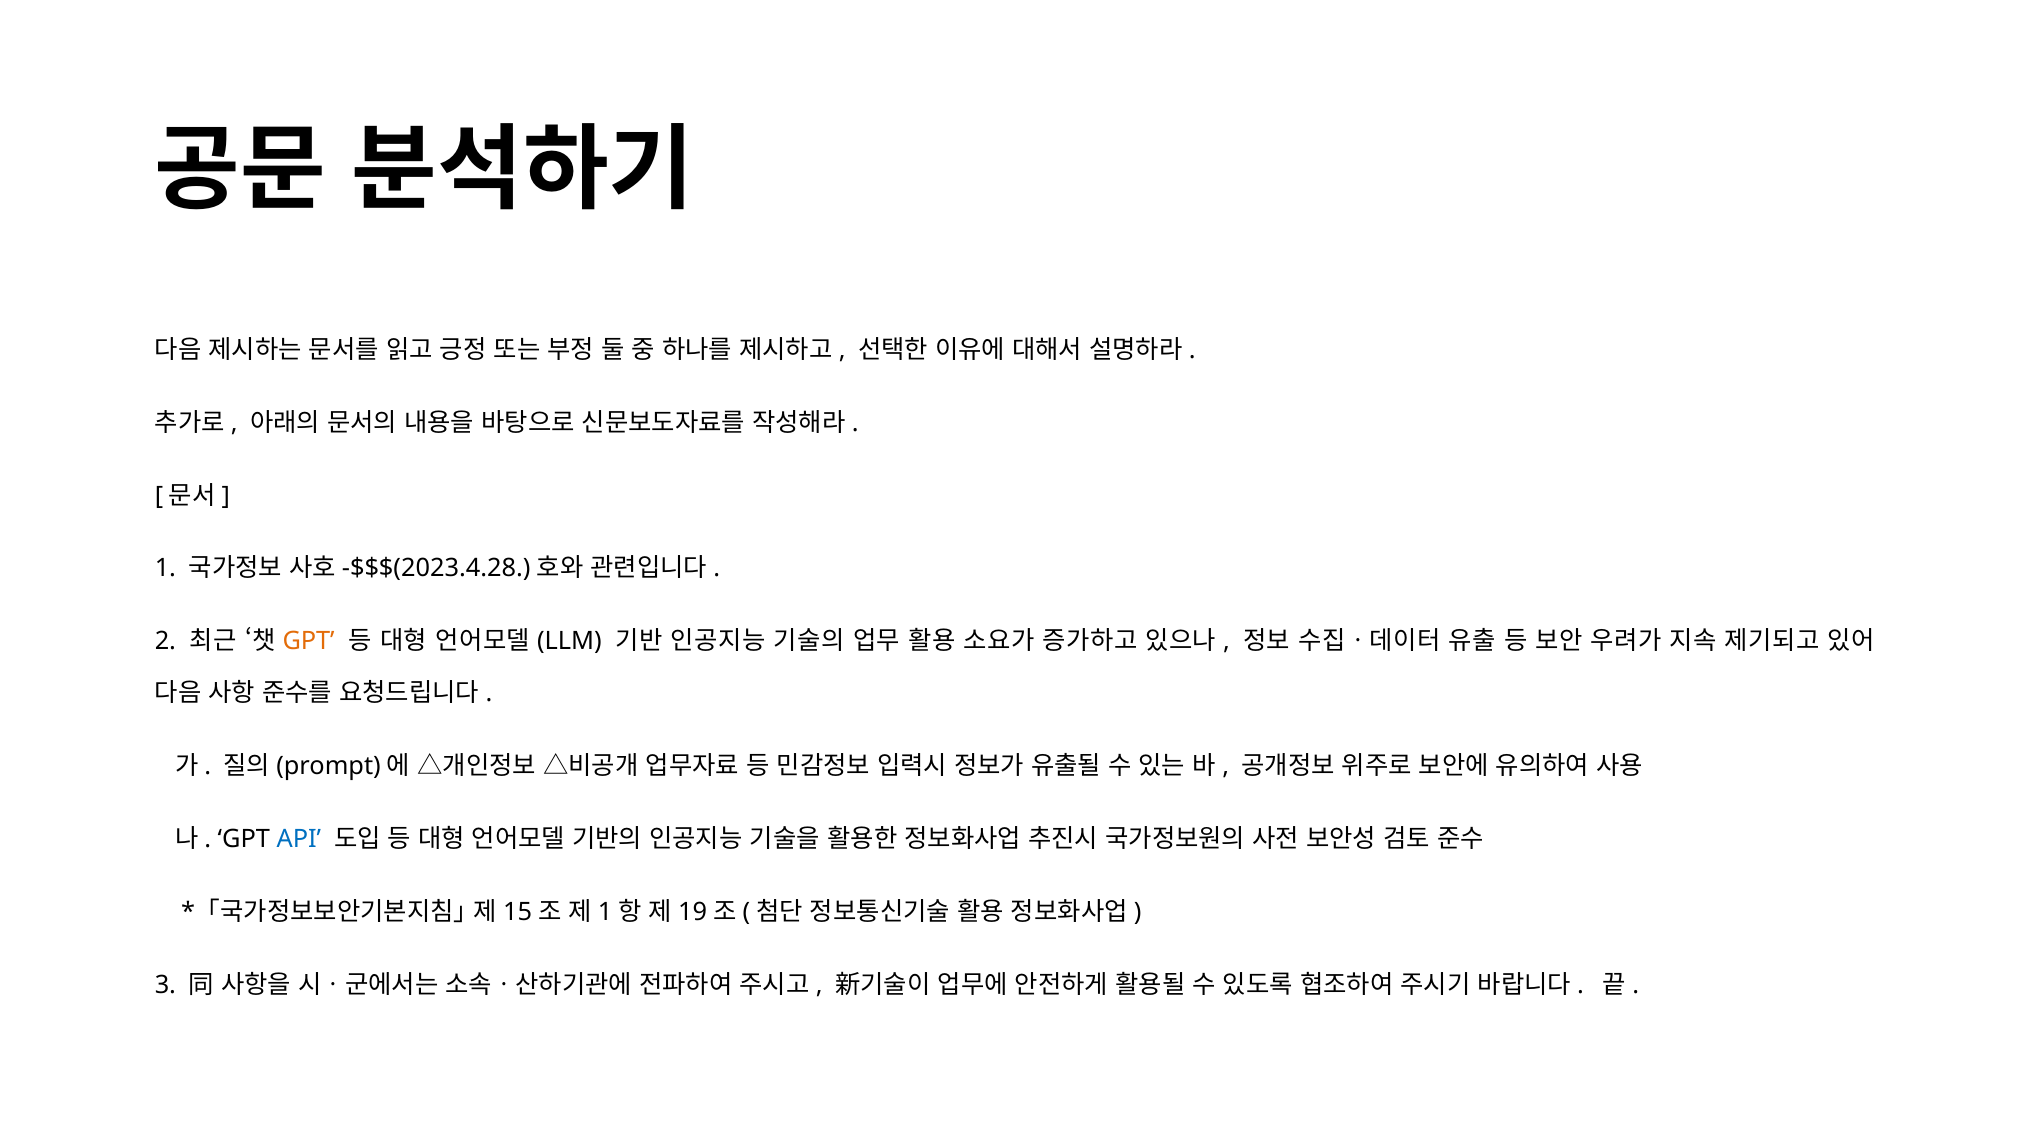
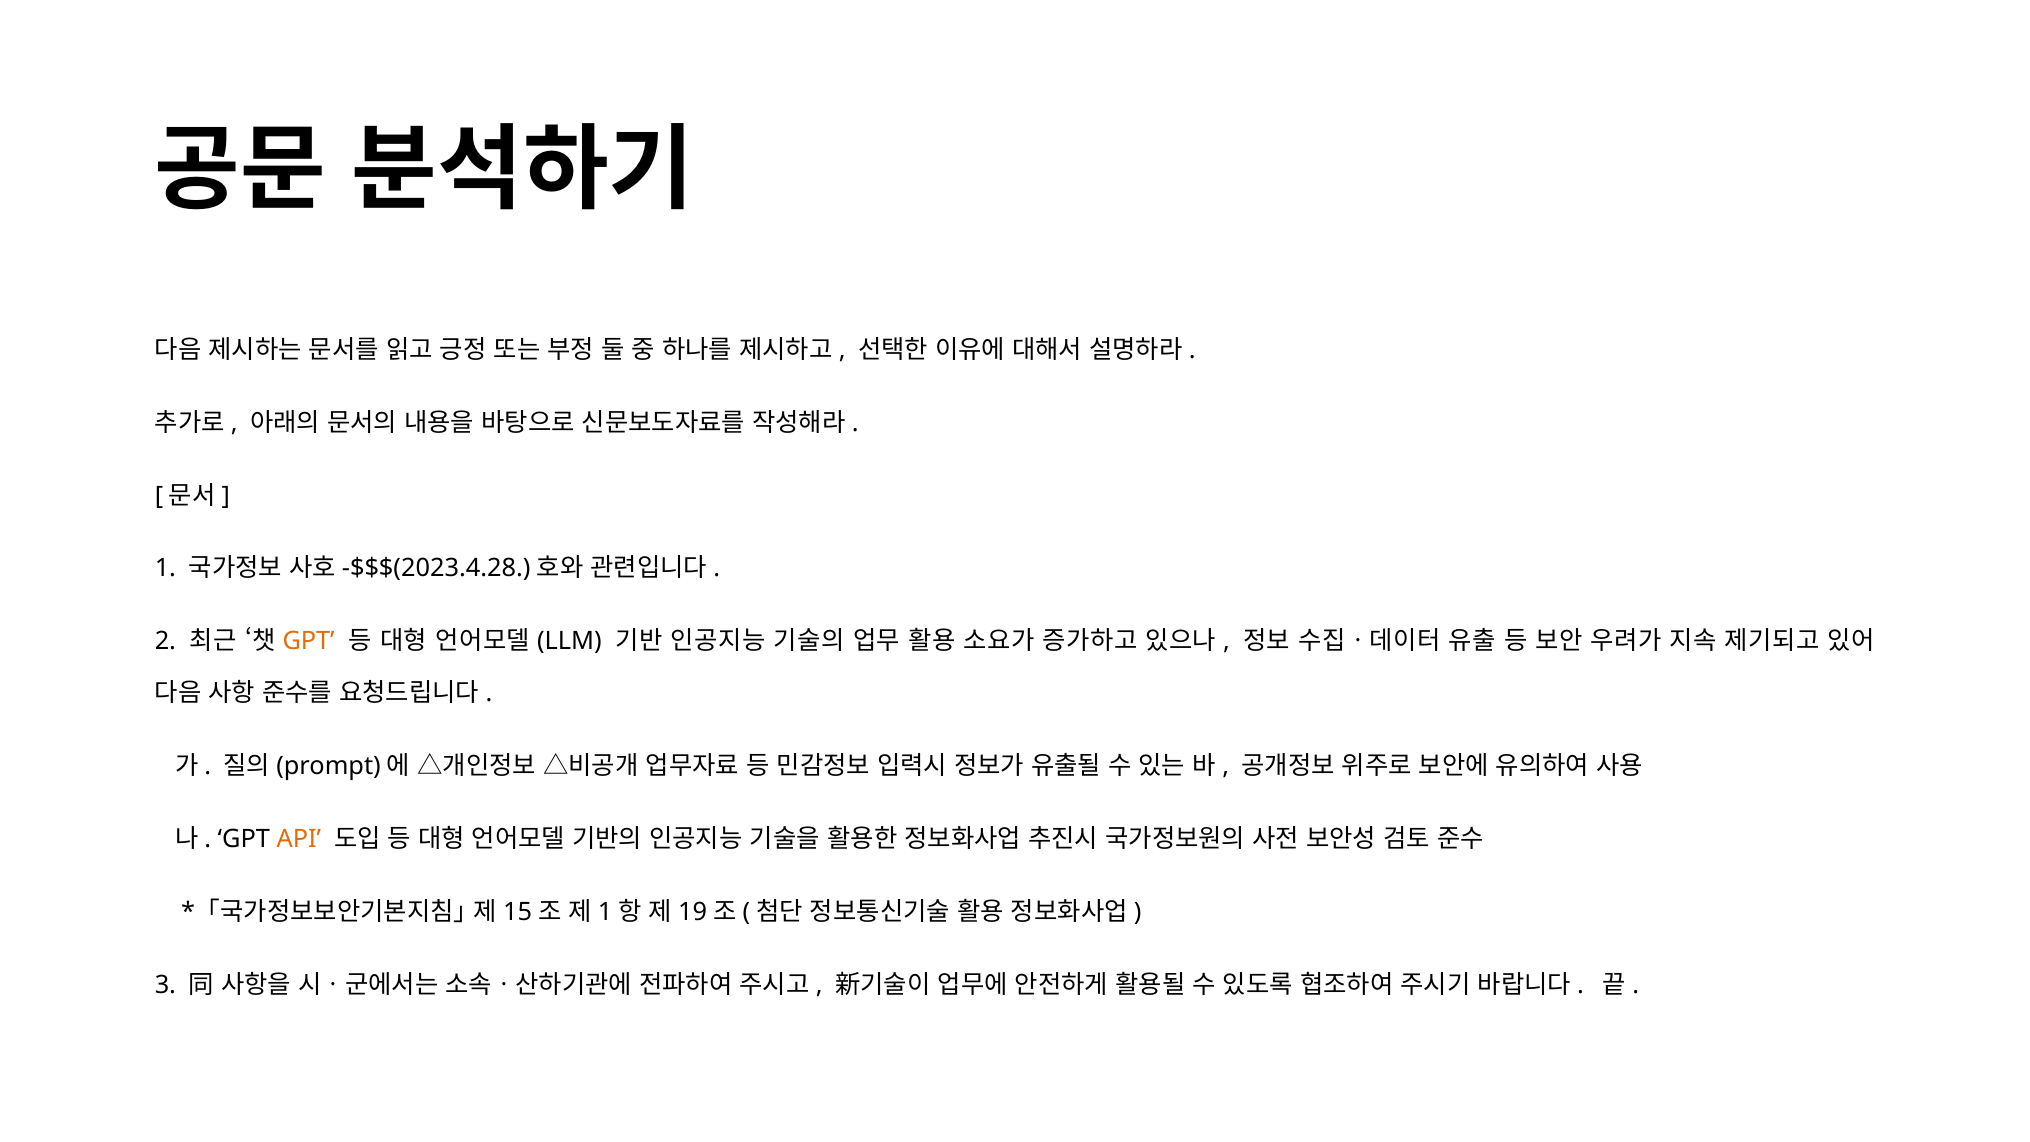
API colour: blue -> orange (299, 839)
